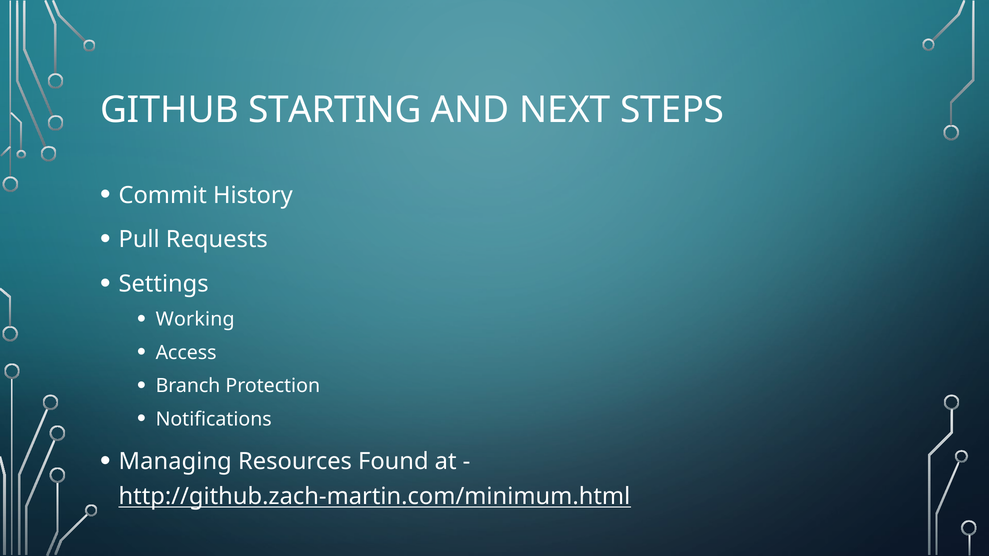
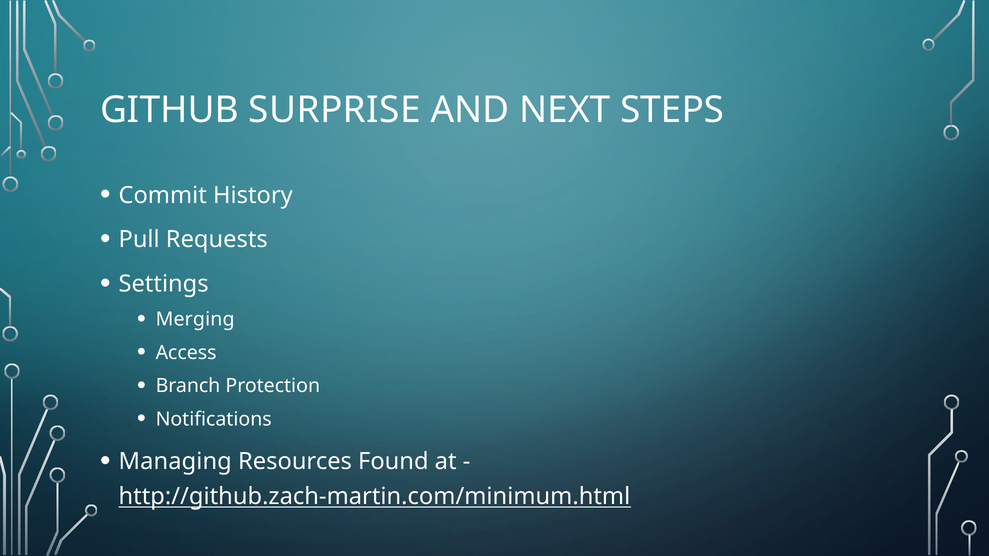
STARTING: STARTING -> SURPRISE (335, 110)
Working: Working -> Merging (195, 320)
